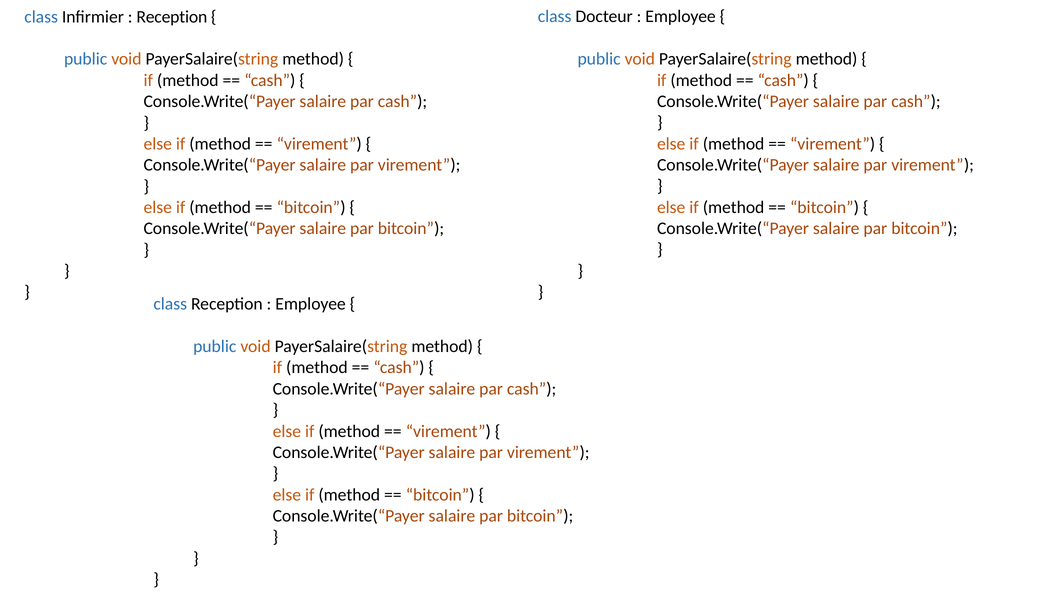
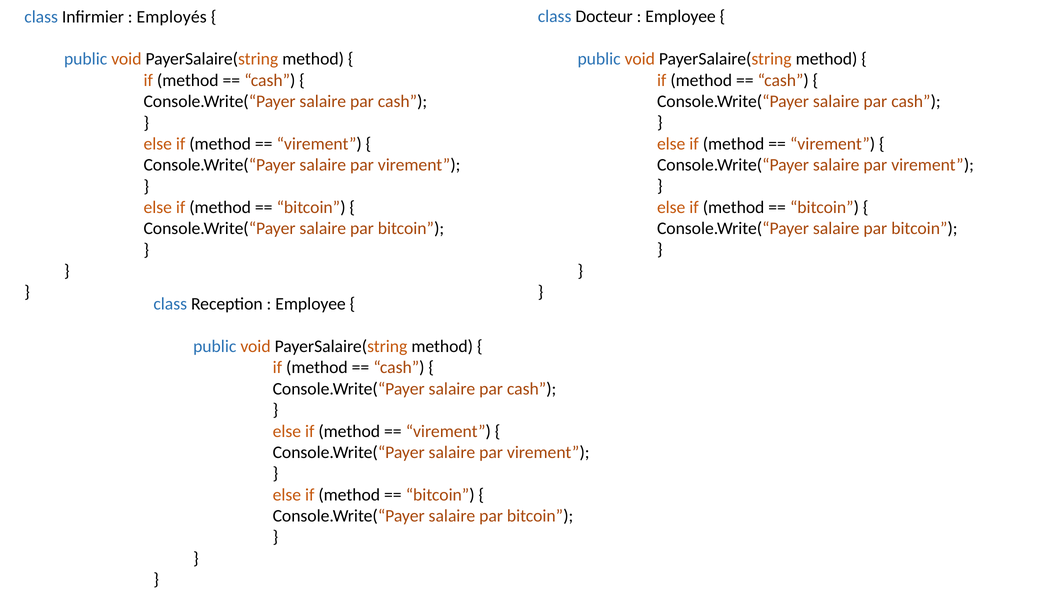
Reception: Reception -> Employés (172, 17)
